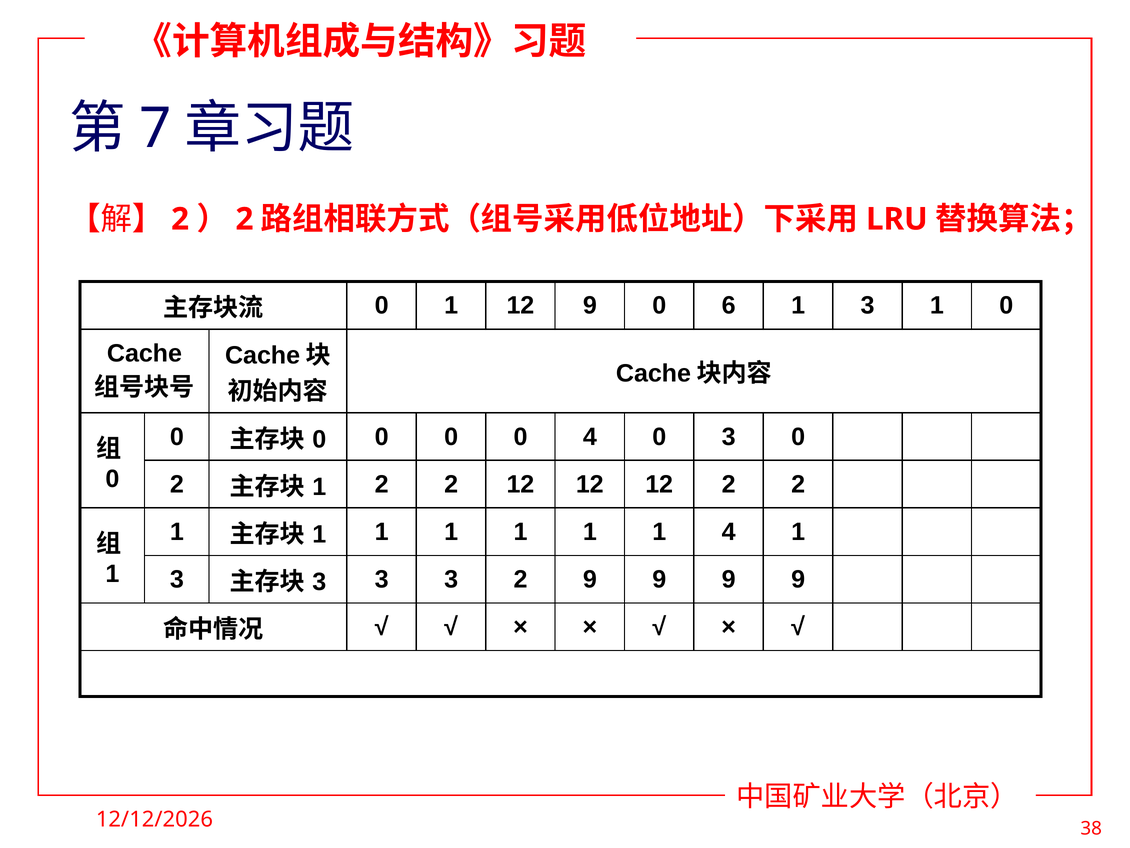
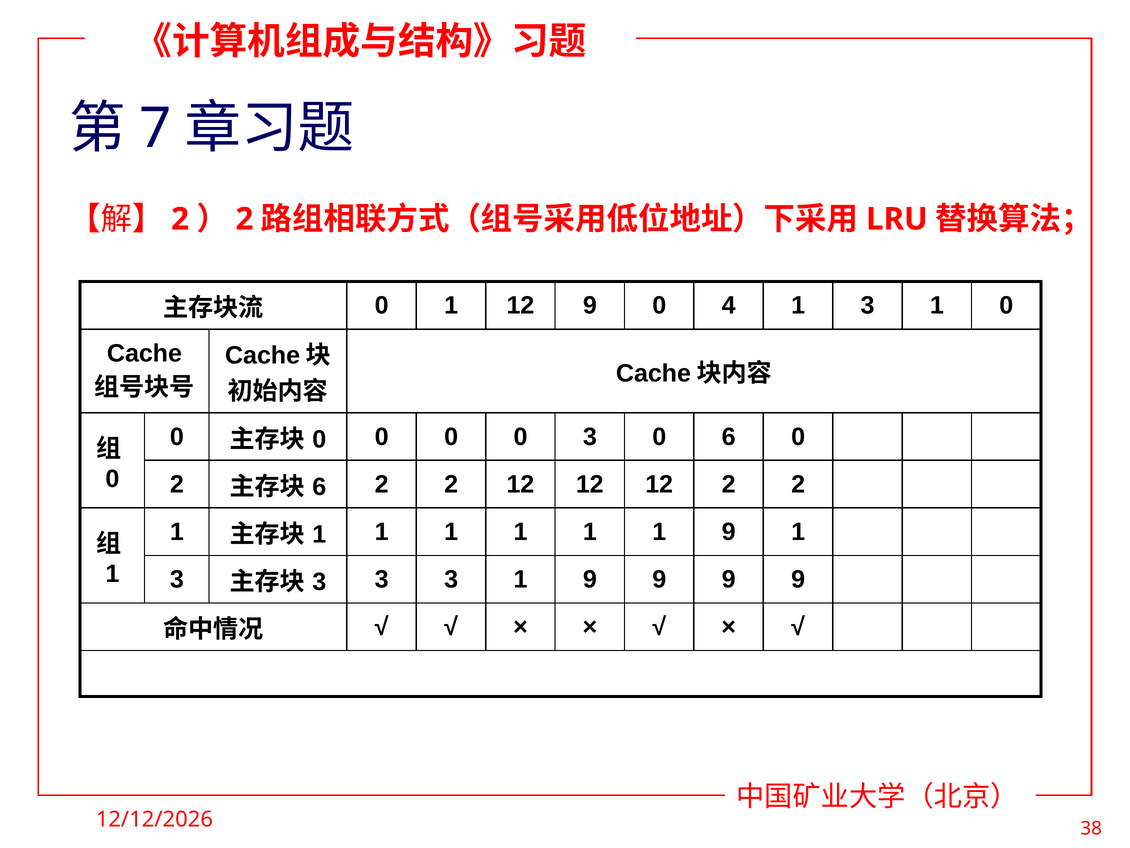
6: 6 -> 4 (729, 305)
0 4: 4 -> 3 (590, 437)
0 3: 3 -> 6 (729, 437)
1: 1 -> 6 (319, 486)
1 1 4: 4 -> 9 (729, 532)
3 3 2: 2 -> 1 (521, 579)
